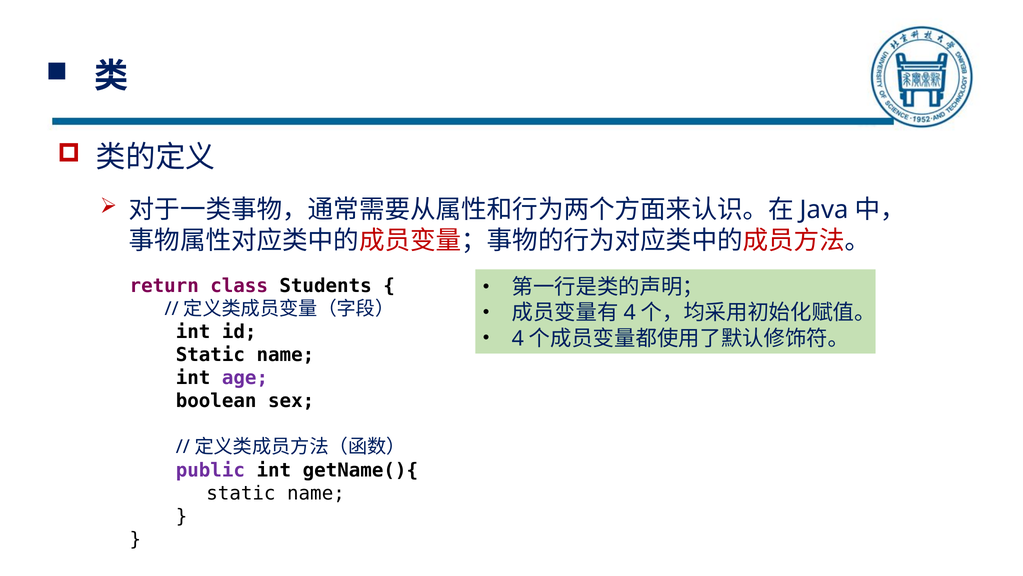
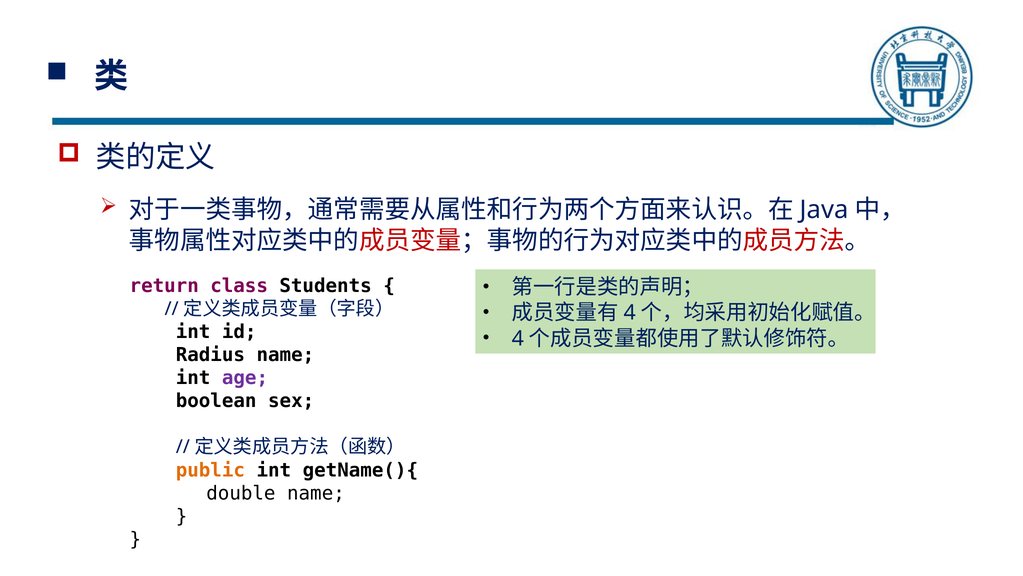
Static: Static -> Radius (210, 355)
public colour: purple -> orange (210, 470)
static: static -> double (241, 493)
